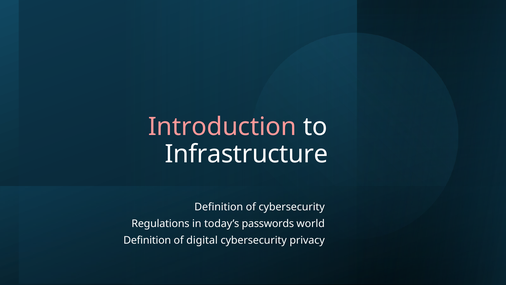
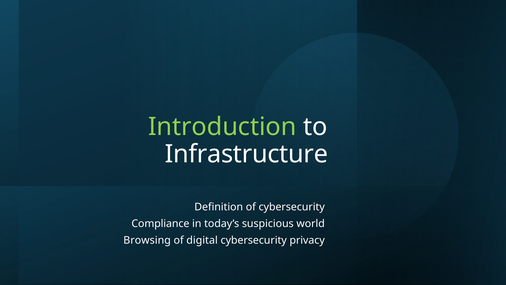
Introduction colour: pink -> light green (222, 127)
Regulations: Regulations -> Compliance (160, 223)
passwords: passwords -> suspicious (268, 223)
Definition: Definition -> Browsing (147, 240)
